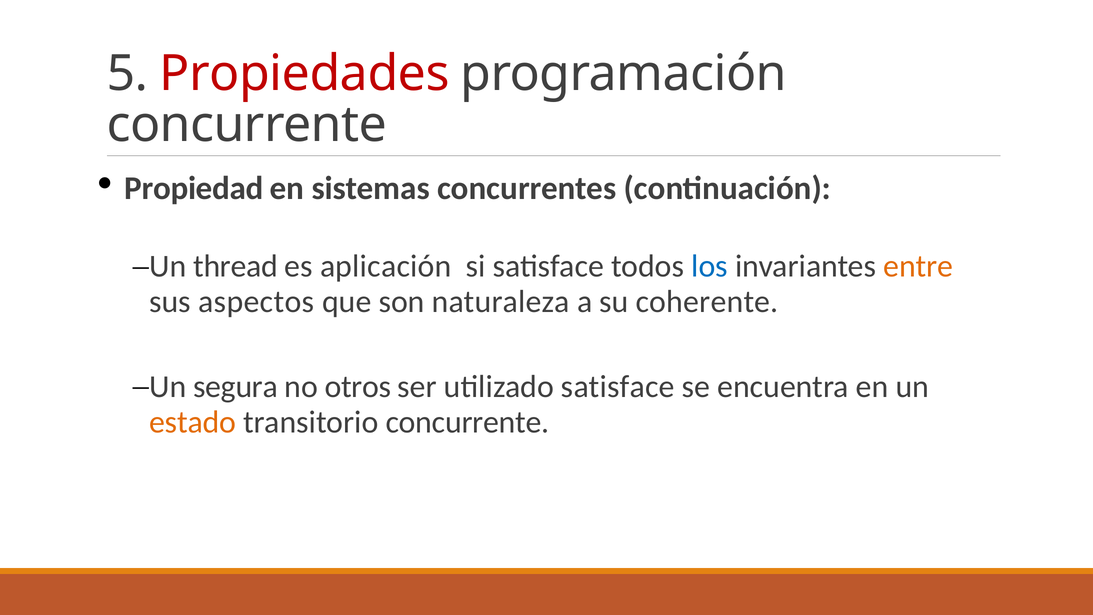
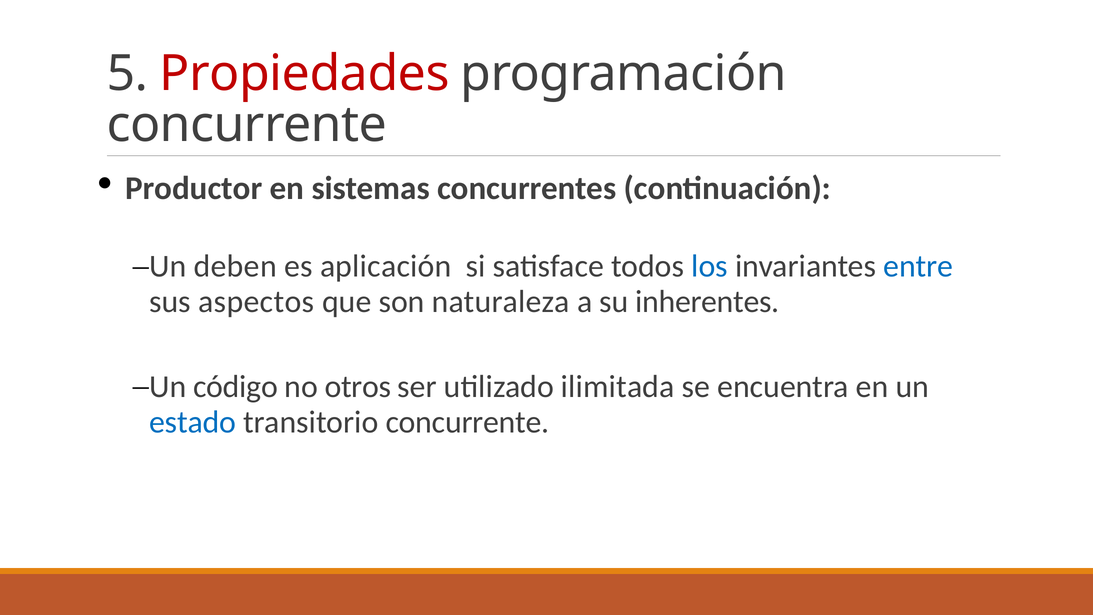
Propiedad: Propiedad -> Productor (194, 188)
thread: thread -> deben (235, 266)
entre colour: orange -> blue (918, 266)
coherente: coherente -> inherentes (707, 302)
segura: segura -> código (236, 386)
utilizado satisface: satisface -> ilimitada (618, 386)
estado colour: orange -> blue (193, 422)
